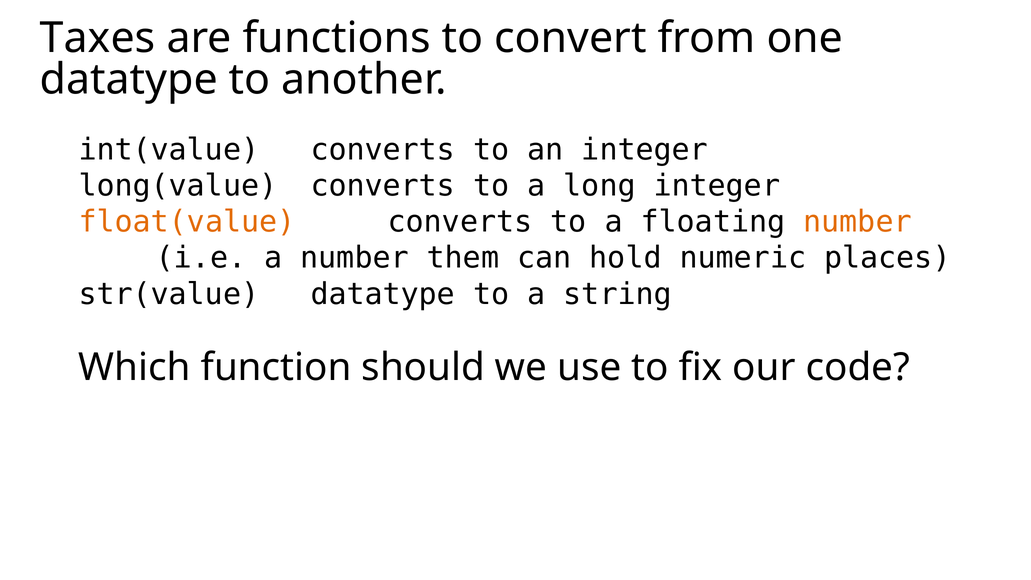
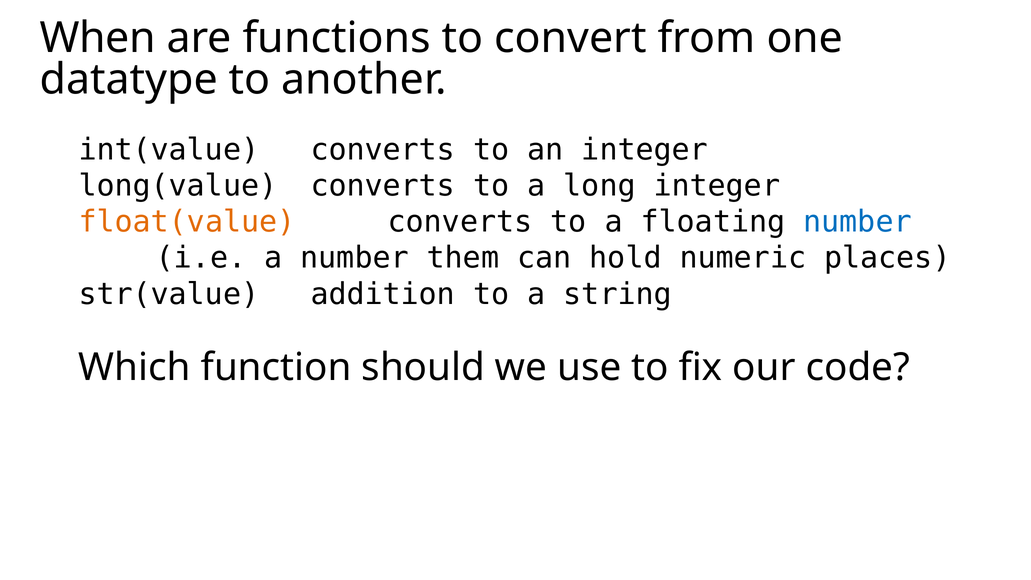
Taxes: Taxes -> When (98, 38)
number colour: orange -> blue (857, 222)
str(value datatype: datatype -> addition (383, 294)
